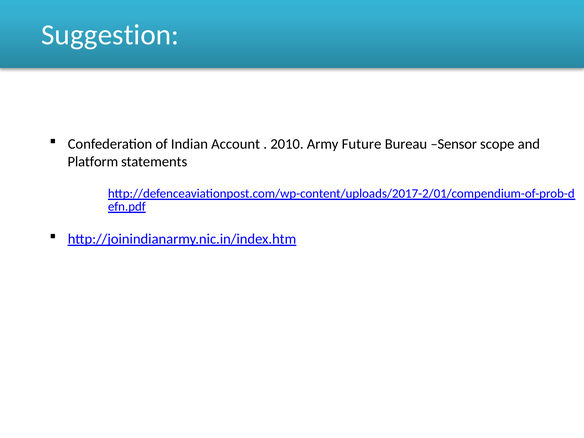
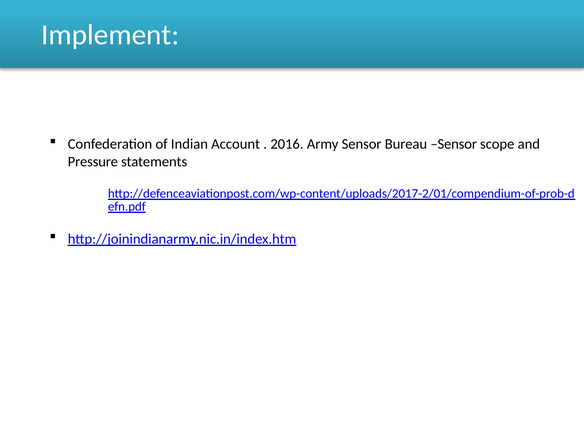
Suggestion: Suggestion -> Implement (110, 35)
2010: 2010 -> 2016 (287, 144)
Army Future: Future -> Sensor (362, 144)
Platform: Platform -> Pressure (93, 162)
